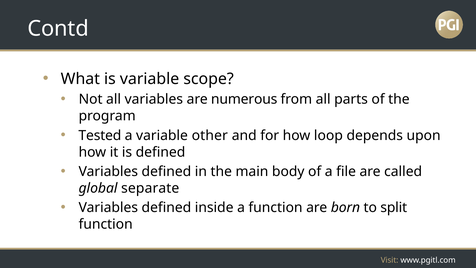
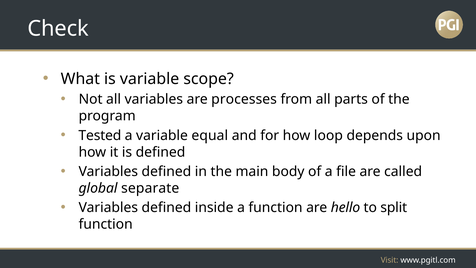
Contd: Contd -> Check (58, 29)
numerous: numerous -> processes (244, 99)
other: other -> equal (210, 135)
born: born -> hello (345, 207)
